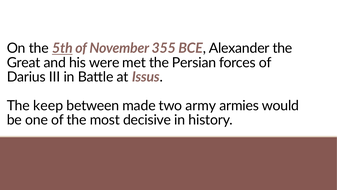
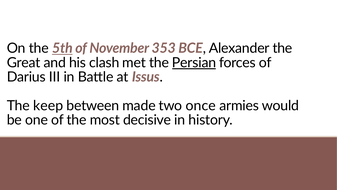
355: 355 -> 353 (164, 48)
were: were -> clash (104, 63)
Persian underline: none -> present (194, 63)
army: army -> once (201, 105)
